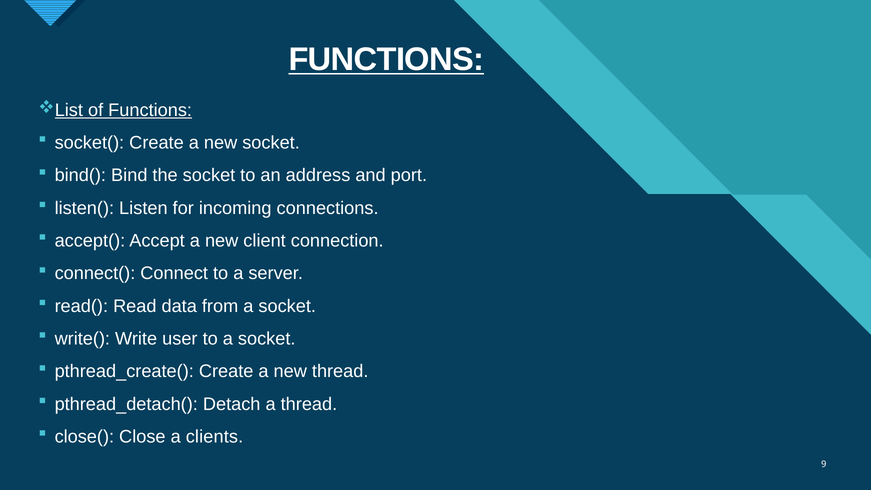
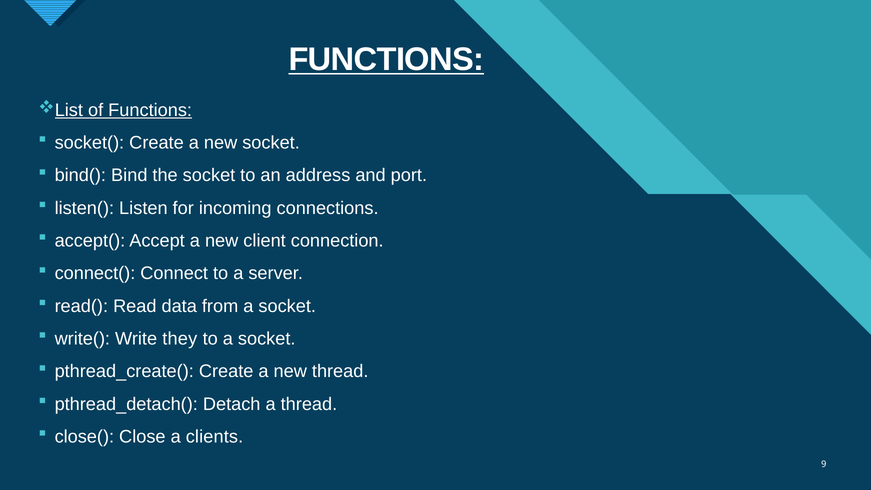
user: user -> they (180, 339)
